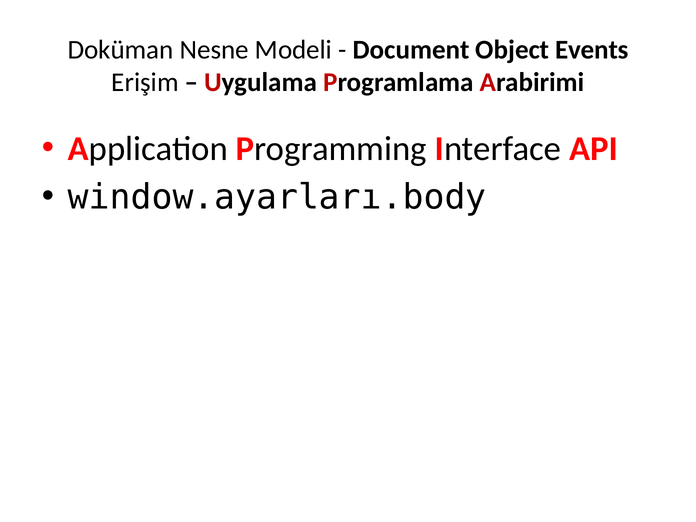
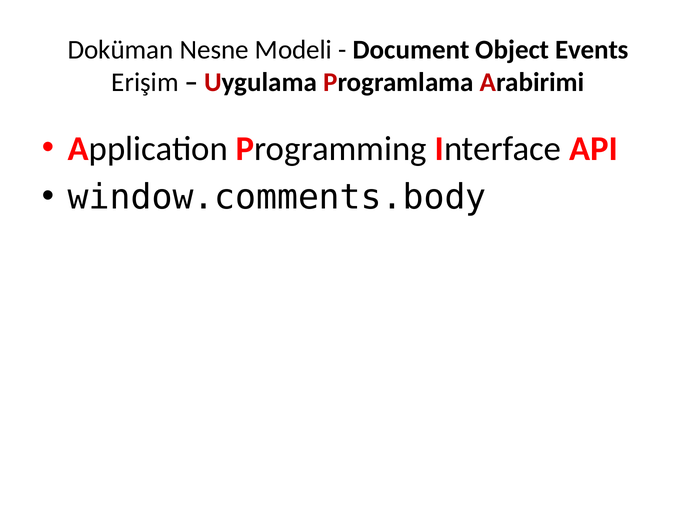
window.ayarları.body: window.ayarları.body -> window.comments.body (277, 197)
